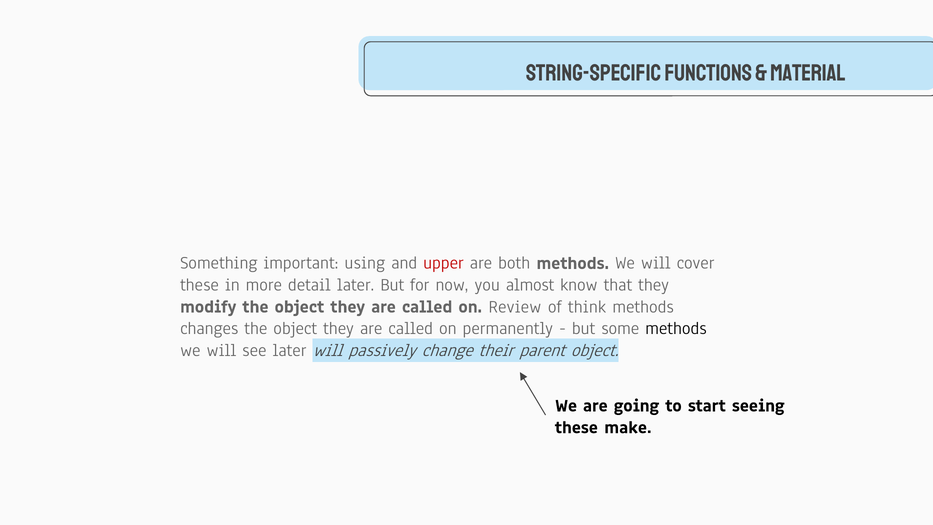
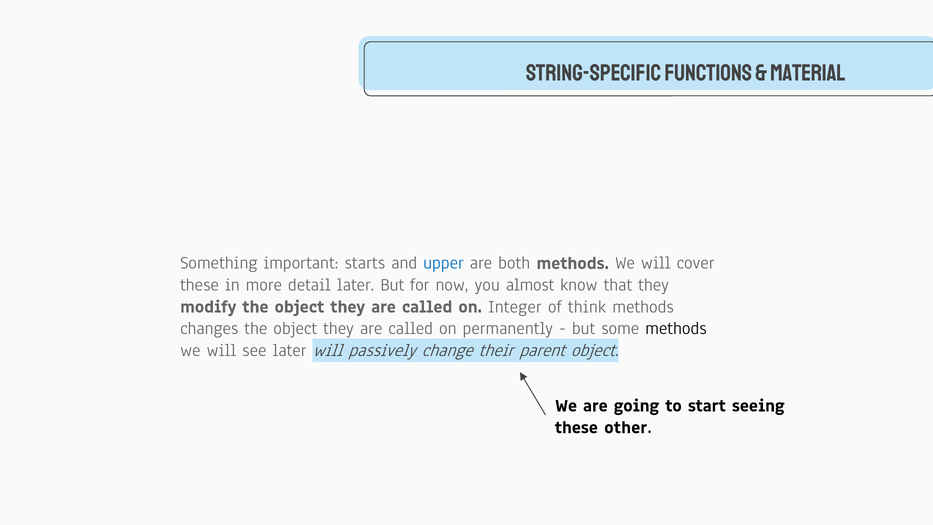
using: using -> starts (365, 263)
upper colour: red -> blue (444, 263)
Review: Review -> Integer (515, 306)
make: make -> other (628, 427)
